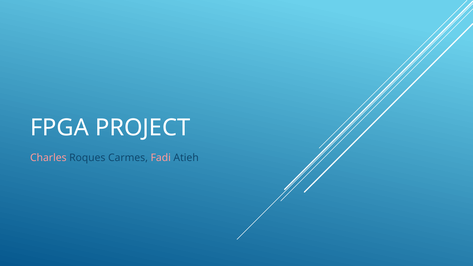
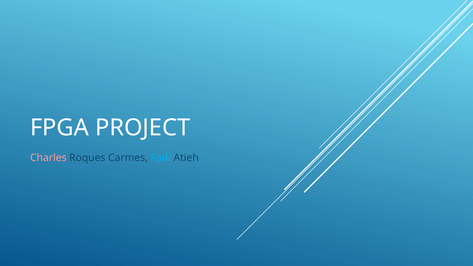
Fadi colour: pink -> light blue (161, 158)
